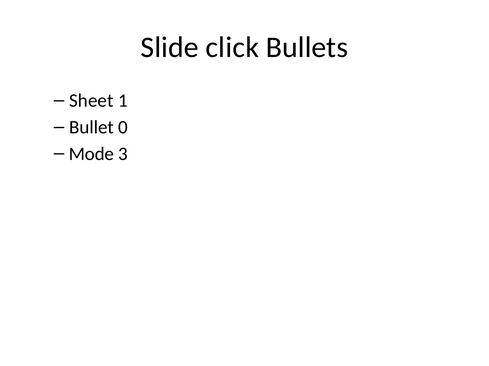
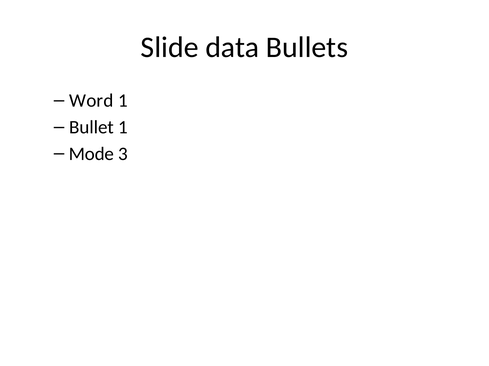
click: click -> data (232, 47)
Sheet: Sheet -> Word (91, 101)
Bullet 0: 0 -> 1 (123, 127)
